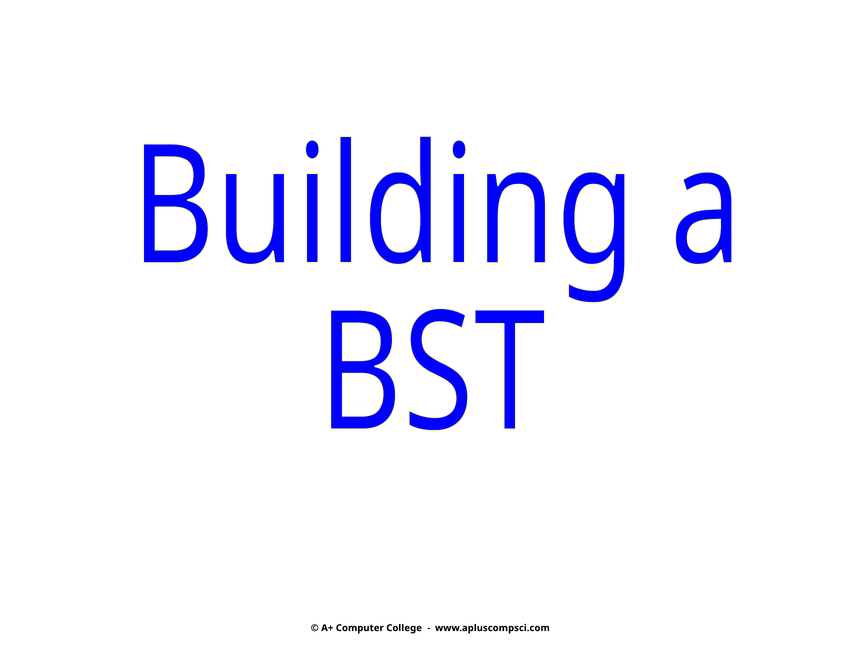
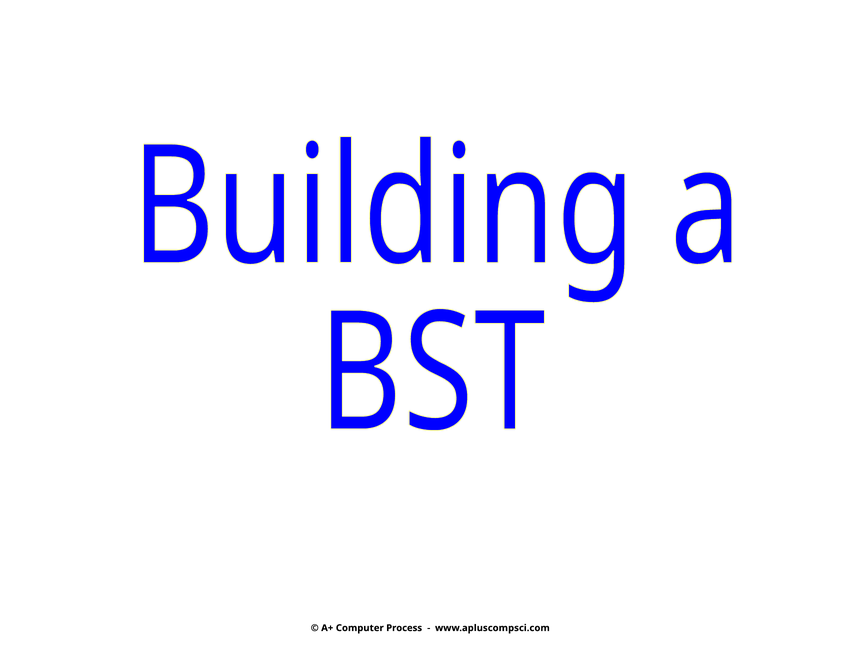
College: College -> Process (404, 628)
